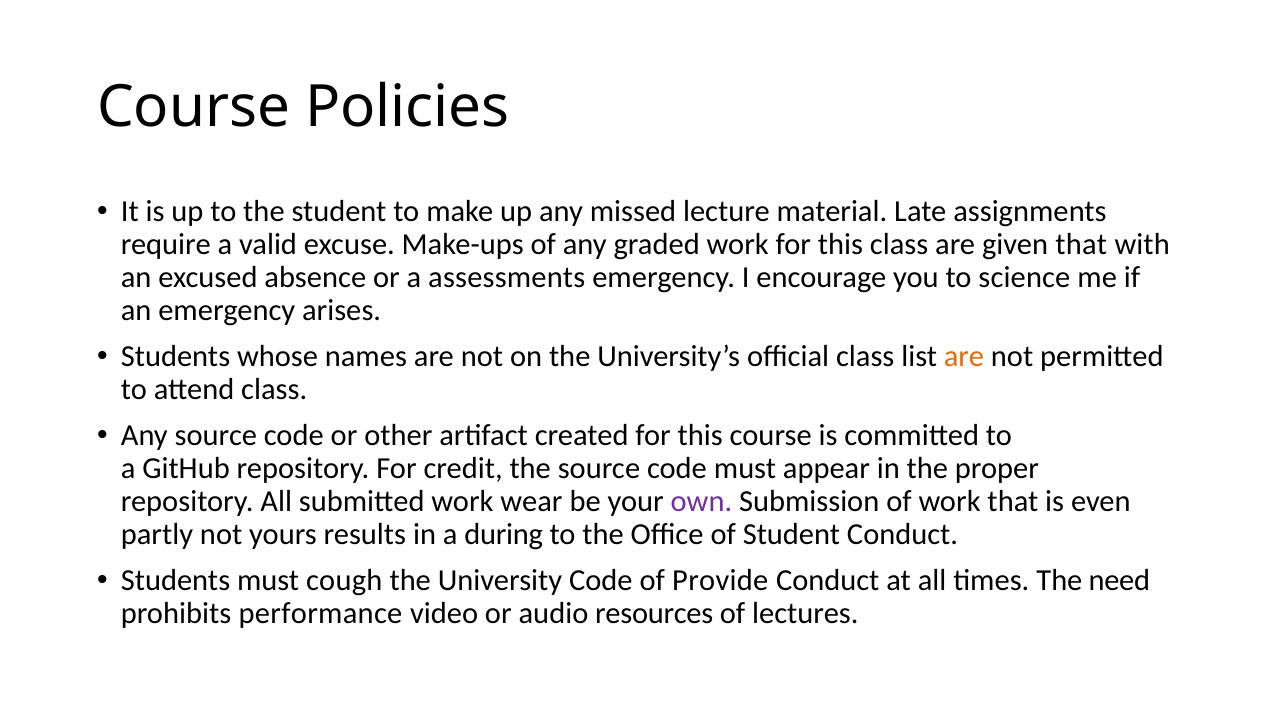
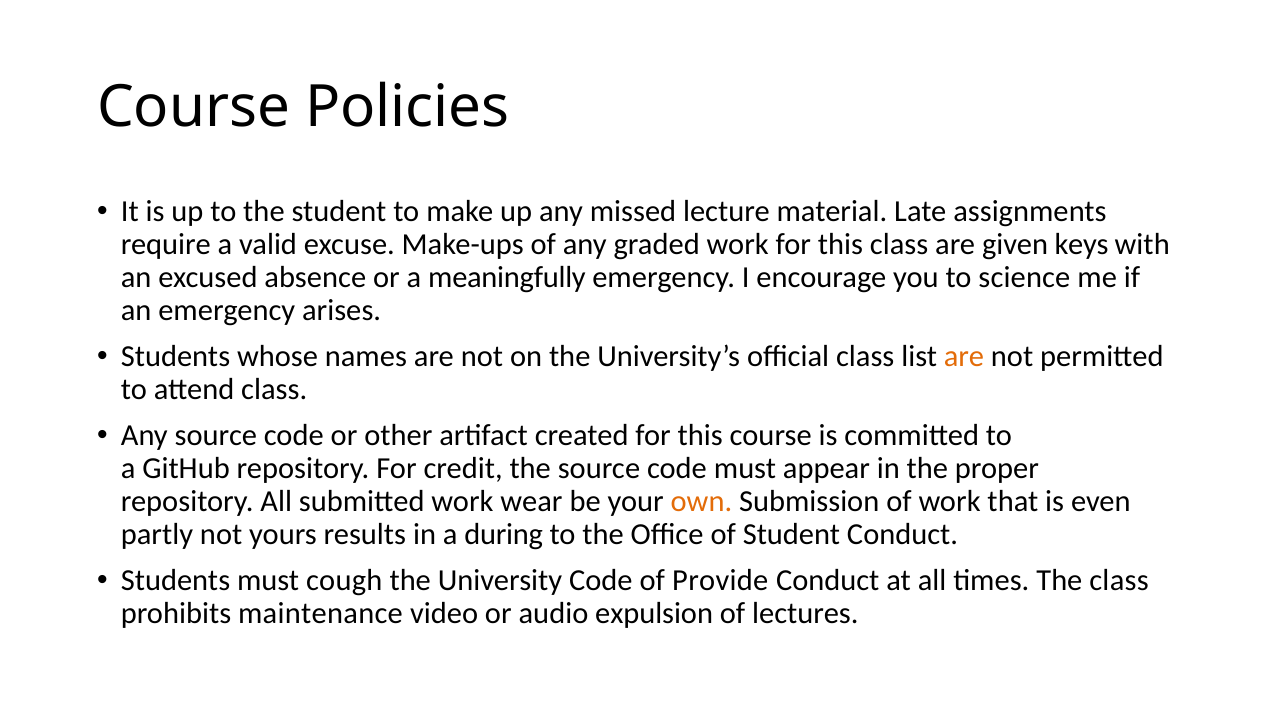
given that: that -> keys (1082, 245)
assessments: assessments -> meaningfully (507, 278)
own colour: purple -> orange (701, 502)
The need: need -> class (1119, 581)
performance: performance -> maintenance (320, 614)
resources: resources -> expulsion (654, 614)
